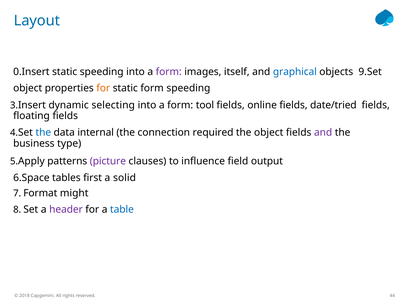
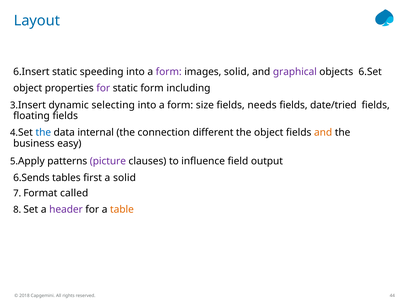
0.Insert: 0.Insert -> 6.Insert (31, 72)
images itself: itself -> solid (237, 72)
graphical colour: blue -> purple (295, 72)
9.Set: 9.Set -> 6.Set (370, 72)
for colour: orange -> purple (103, 88)
form speeding: speeding -> including (188, 88)
tool: tool -> size (205, 105)
online: online -> needs (262, 105)
required: required -> different (213, 132)
and colour: purple -> orange (323, 132)
type: type -> easy (69, 143)
6.Space: 6.Space -> 6.Sends (31, 178)
might: might -> called (74, 193)
table colour: blue -> orange (122, 209)
